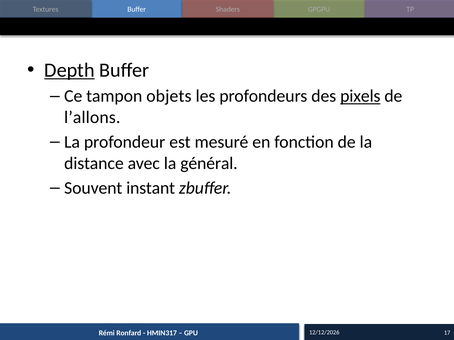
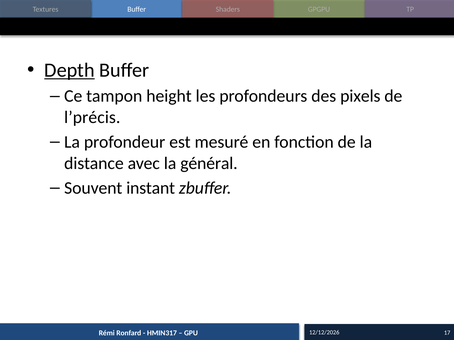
objets: objets -> height (169, 96)
pixels underline: present -> none (360, 96)
l’allons: l’allons -> l’précis (92, 118)
